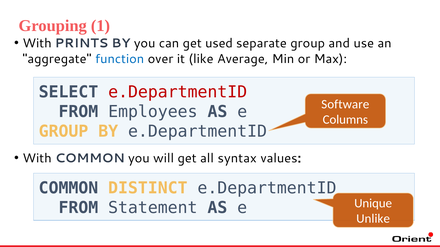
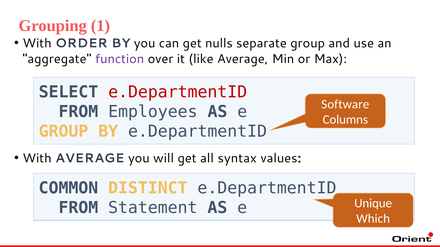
PRINTS: PRINTS -> ORDER (81, 44)
used: used -> nulls (219, 44)
function colour: blue -> purple (120, 59)
With COMMON: COMMON -> AVERAGE (90, 159)
Unlike: Unlike -> Which (373, 219)
